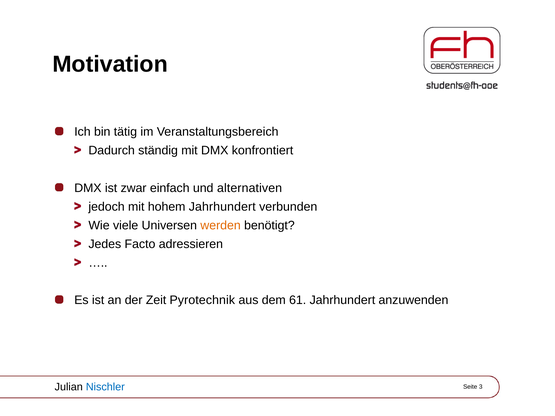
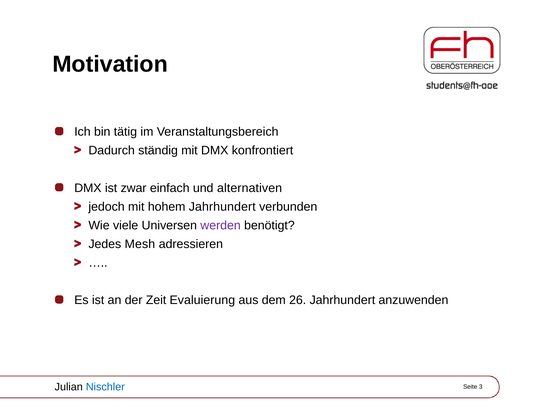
werden colour: orange -> purple (221, 226)
Facto: Facto -> Mesh (140, 244)
Pyrotechnik: Pyrotechnik -> Evaluierung (202, 300)
61: 61 -> 26 (298, 300)
